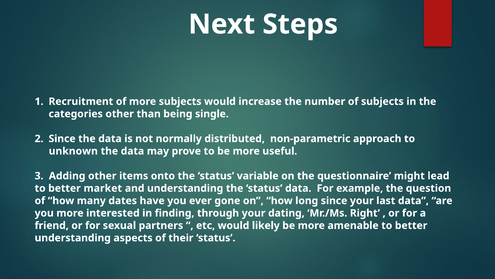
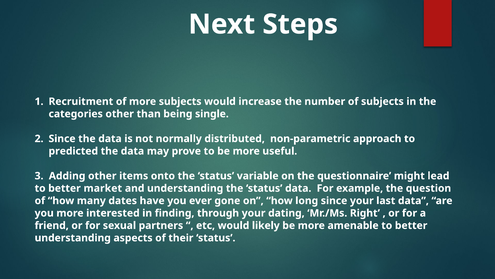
unknown: unknown -> predicted (73, 151)
